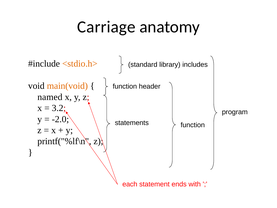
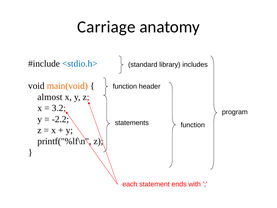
<stdio.h> colour: orange -> blue (80, 64)
named: named -> almost (50, 97)
-2.0: -2.0 -> -2.2 (60, 119)
